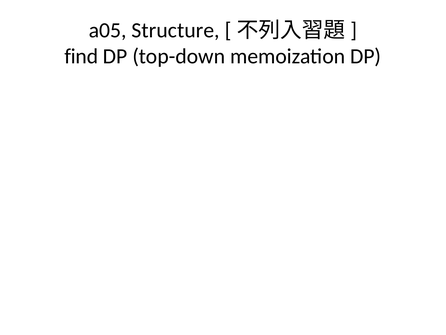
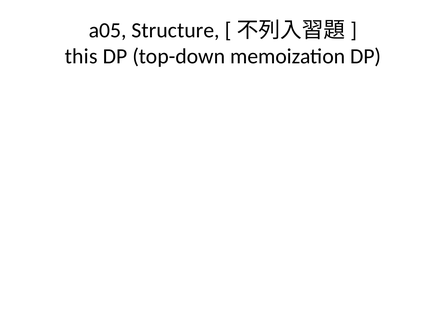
find: find -> this (81, 56)
